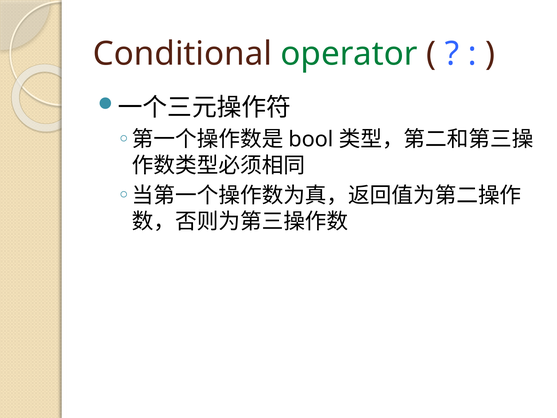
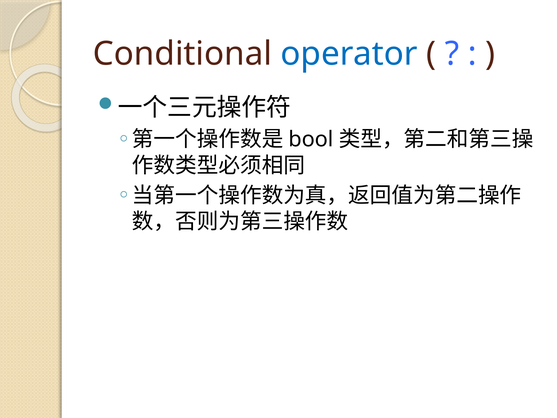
operator colour: green -> blue (349, 54)
